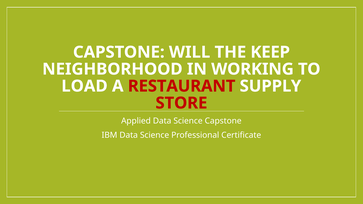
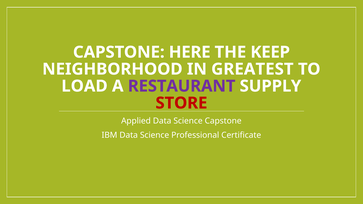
WILL: WILL -> HERE (190, 52)
WORKING: WORKING -> GREATEST (252, 69)
RESTAURANT colour: red -> purple (182, 86)
